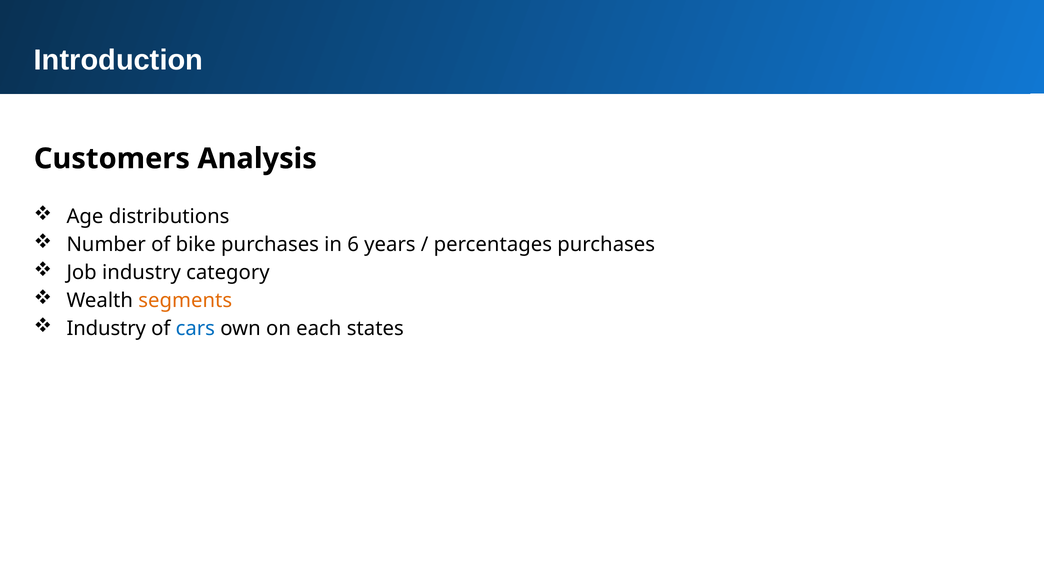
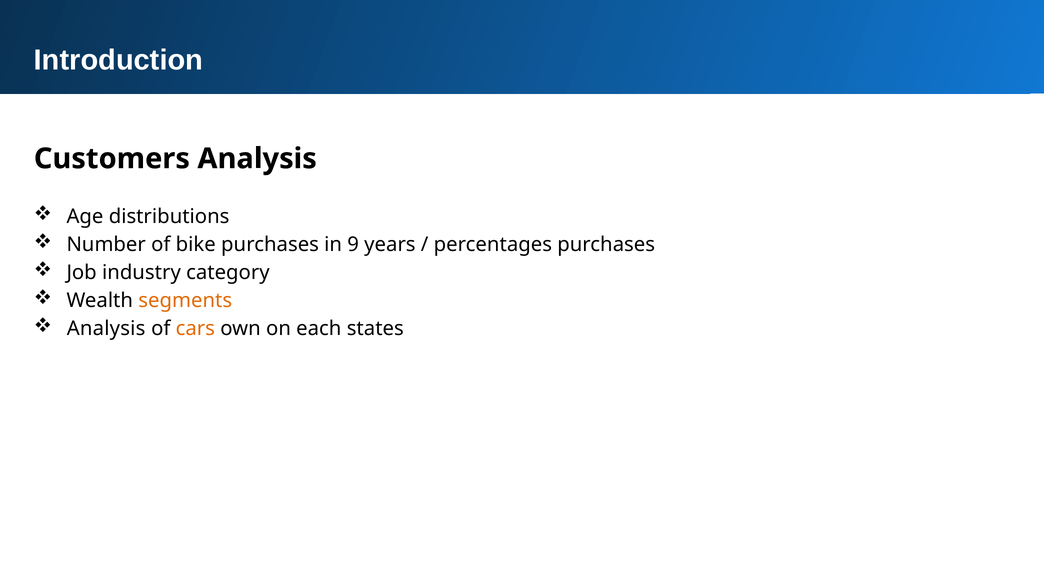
6: 6 -> 9 (353, 245)
Industry: Industry -> Analysis (106, 329)
cars colour: blue -> orange (195, 329)
